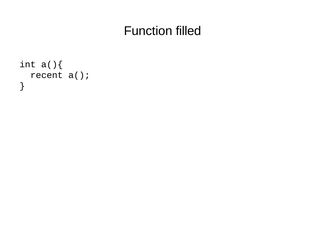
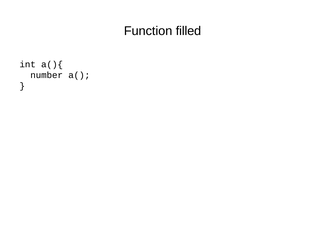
recent: recent -> number (47, 75)
